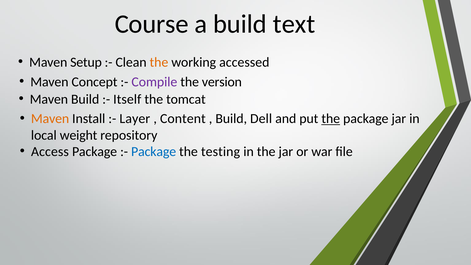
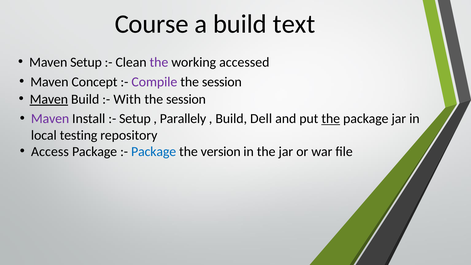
the colour: orange -> purple (159, 62)
version: version -> session (222, 82)
Maven underline: none -> present (49, 99)
Itself: Itself -> With (127, 99)
tomcat: tomcat -> session (186, 99)
Maven colour: orange -> purple (50, 119)
Layer: Layer -> Setup (135, 119)
Content: Content -> Parallely (183, 119)
weight: weight -> testing (79, 135)
testing: testing -> version (221, 151)
